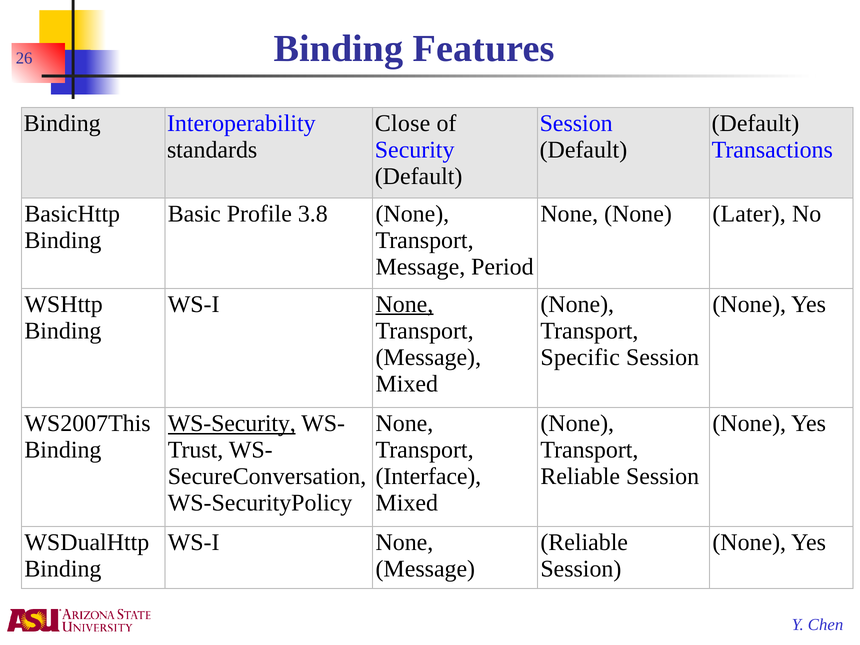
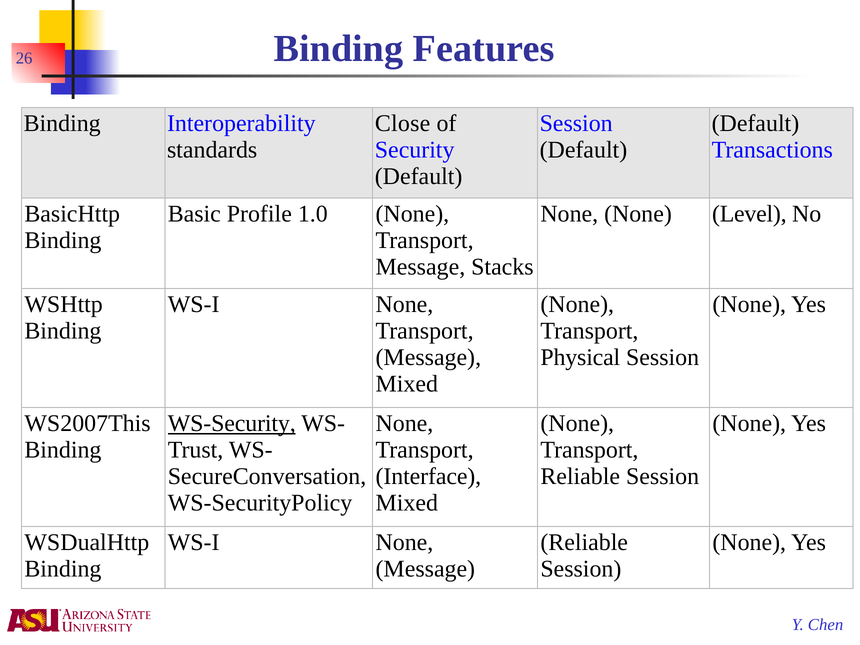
3.8: 3.8 -> 1.0 (313, 214)
Later: Later -> Level (749, 214)
Period: Period -> Stacks (502, 267)
None underline: present -> none (404, 304)
Specific: Specific -> Physical (580, 357)
